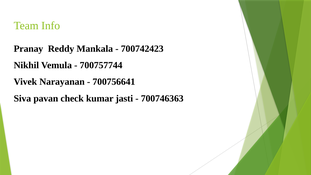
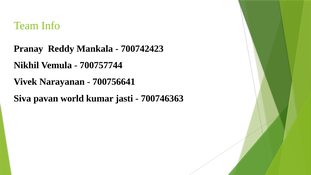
check: check -> world (72, 98)
